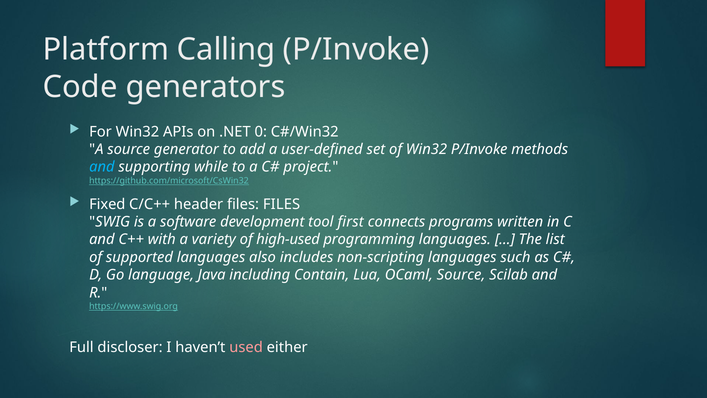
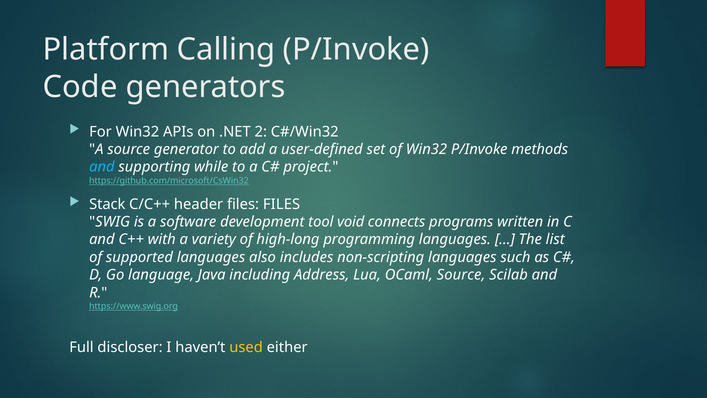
0: 0 -> 2 (261, 132)
Fixed: Fixed -> Stack (107, 204)
first: first -> void (351, 222)
high-used: high-used -> high-long (288, 239)
Contain: Contain -> Address (322, 275)
used colour: pink -> yellow (246, 347)
